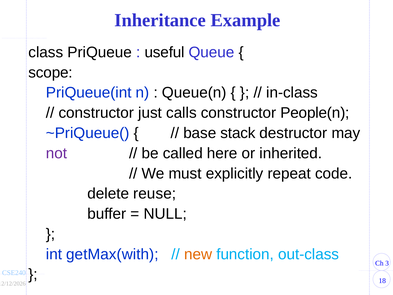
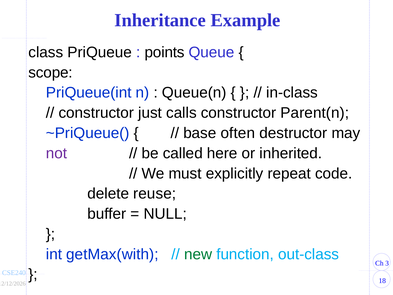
useful: useful -> points (165, 52)
People(n: People(n -> Parent(n (315, 113)
stack: stack -> often (238, 133)
new colour: orange -> green (198, 254)
